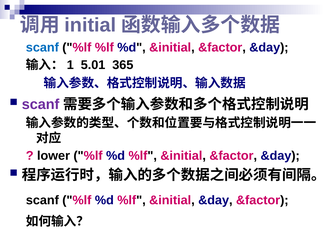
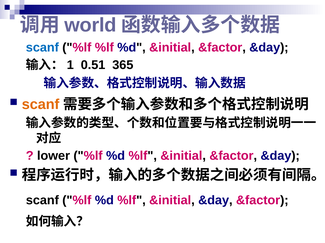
initial: initial -> world (90, 25)
5.01: 5.01 -> 0.51 (93, 65)
scanf colour: purple -> orange (41, 105)
